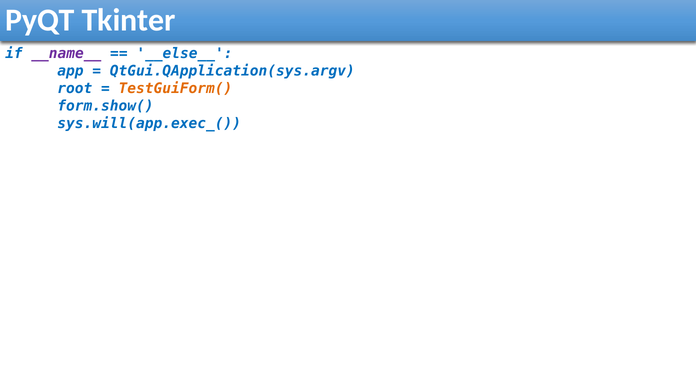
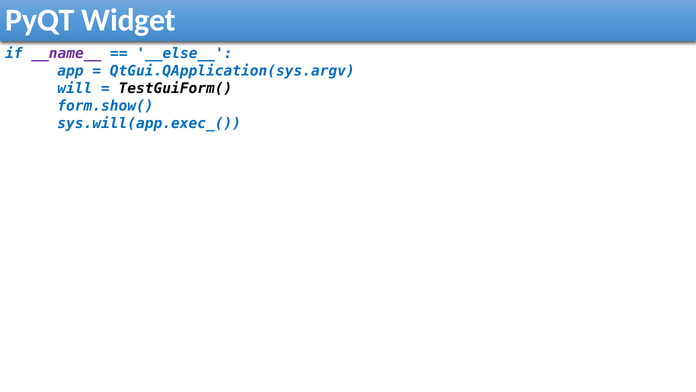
Tkinter: Tkinter -> Widget (129, 20)
root: root -> will (75, 88)
TestGuiForm( colour: orange -> black (175, 88)
